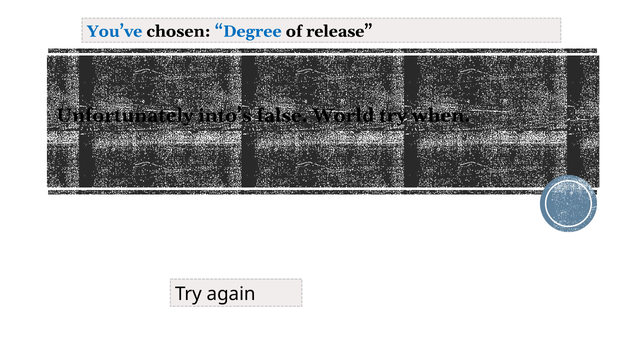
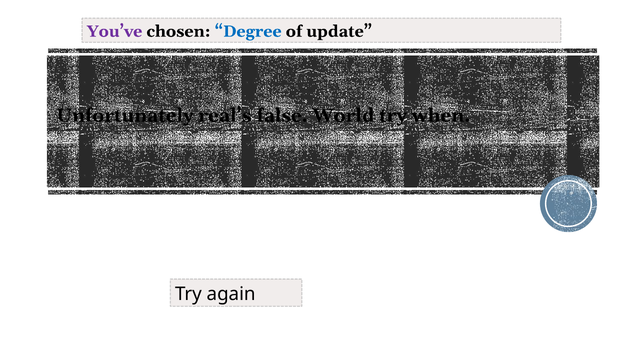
You’ve colour: blue -> purple (115, 31)
release: release -> update (339, 31)
into’s: into’s -> real’s (225, 115)
